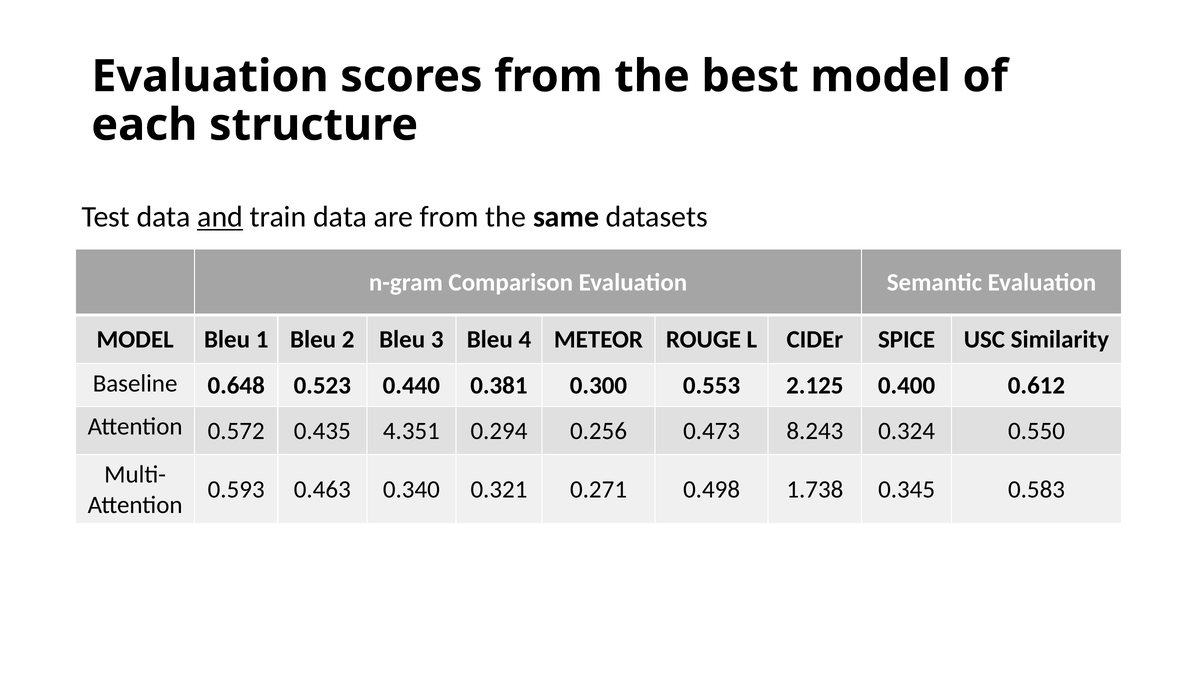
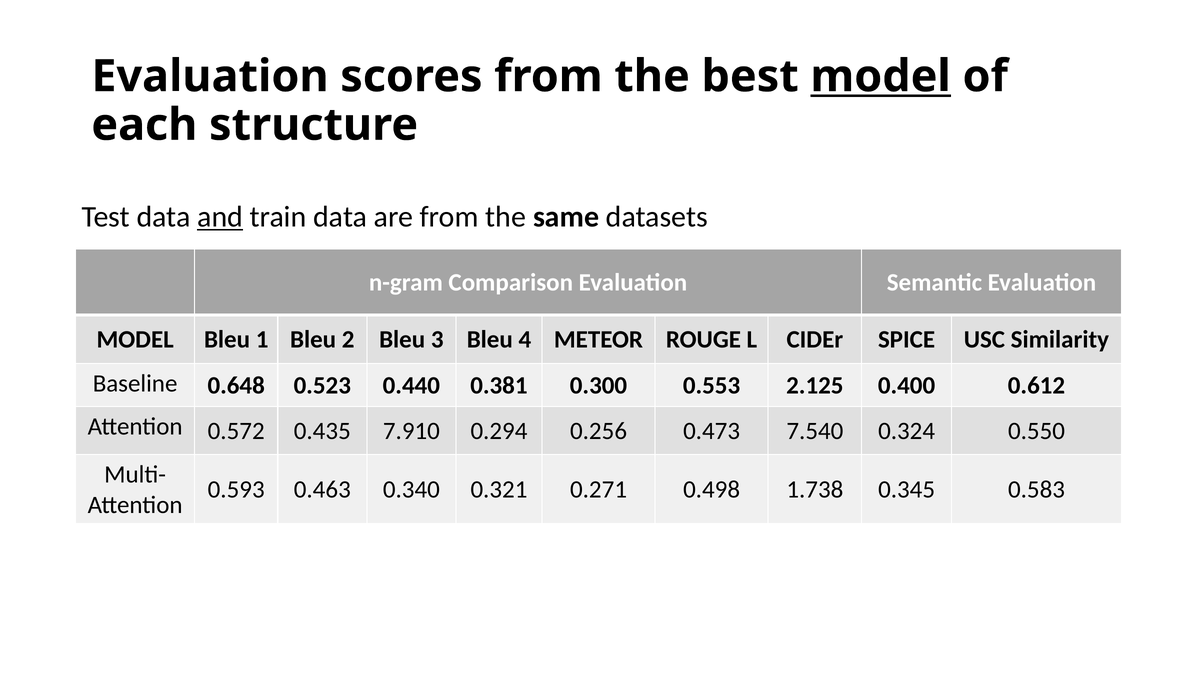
model underline: none -> present (881, 76)
4.351: 4.351 -> 7.910 (411, 431)
8.243: 8.243 -> 7.540 (815, 431)
